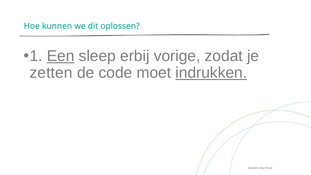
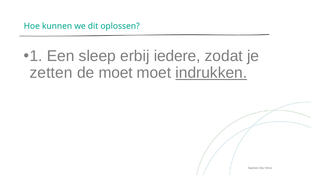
Een underline: present -> none (61, 56)
vorige: vorige -> iedere (177, 56)
de code: code -> moet (116, 73)
